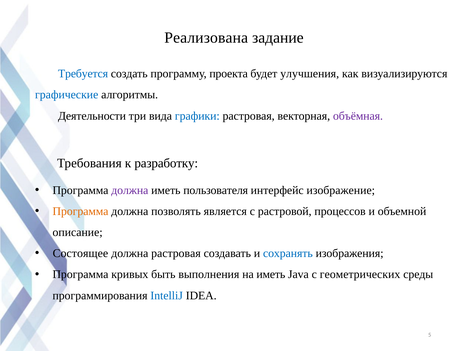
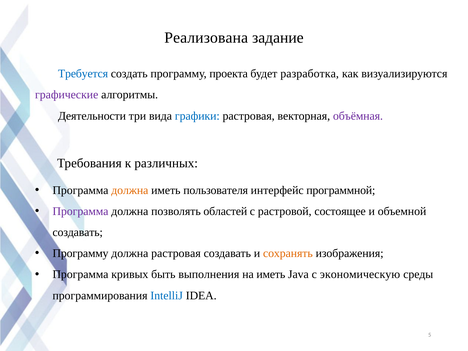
улучшения: улучшения -> разработка (310, 74)
графические colour: blue -> purple (67, 95)
разработку: разработку -> различных (166, 163)
должна colour: purple -> orange (130, 190)
изображение: изображение -> программной (341, 190)
Программа colour: orange -> purple (80, 211)
является: является -> областей (225, 211)
процессов: процессов -> состоящее (340, 211)
описание: описание -> создавать (78, 232)
Состоящее: Состоящее -> Программу (81, 253)
сохранять colour: blue -> orange (288, 253)
геометрических: геометрических -> экономическую (360, 274)
